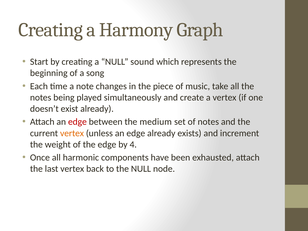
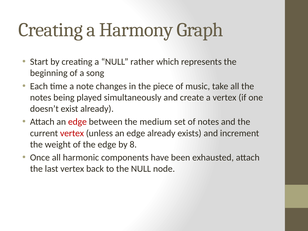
sound: sound -> rather (142, 62)
vertex colour: orange -> red (72, 133)
4: 4 -> 8 (133, 144)
